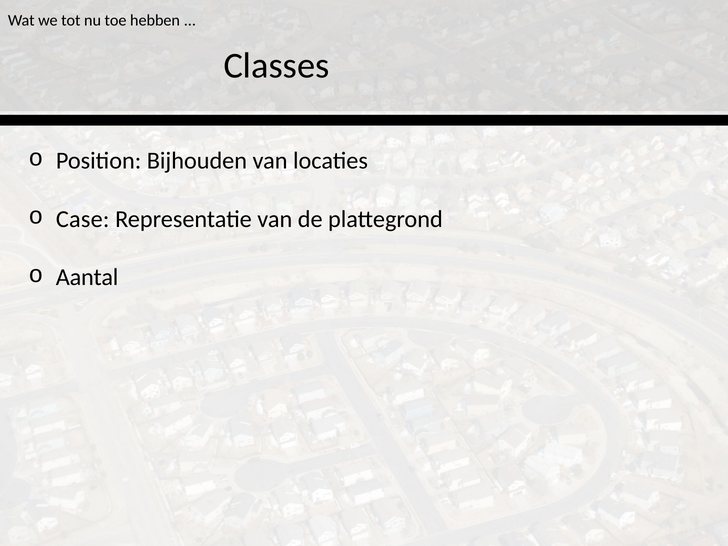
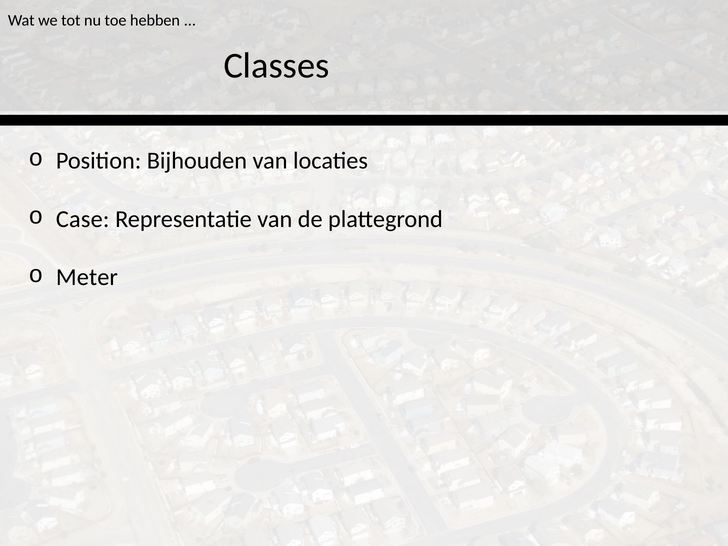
Aantal: Aantal -> Meter (87, 277)
